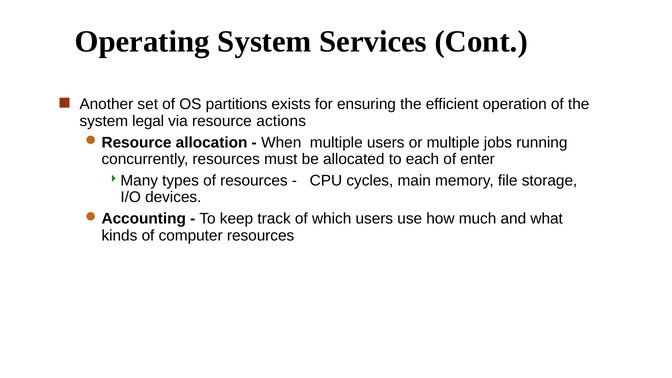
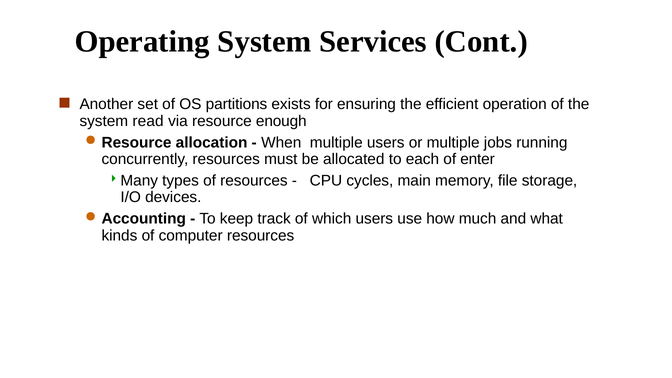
legal: legal -> read (148, 121)
actions: actions -> enough (281, 121)
